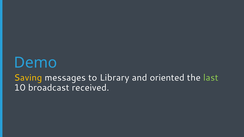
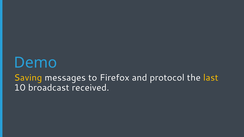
Library: Library -> Firefox (115, 78)
oriented: oriented -> protocol (167, 78)
last colour: light green -> yellow (211, 78)
